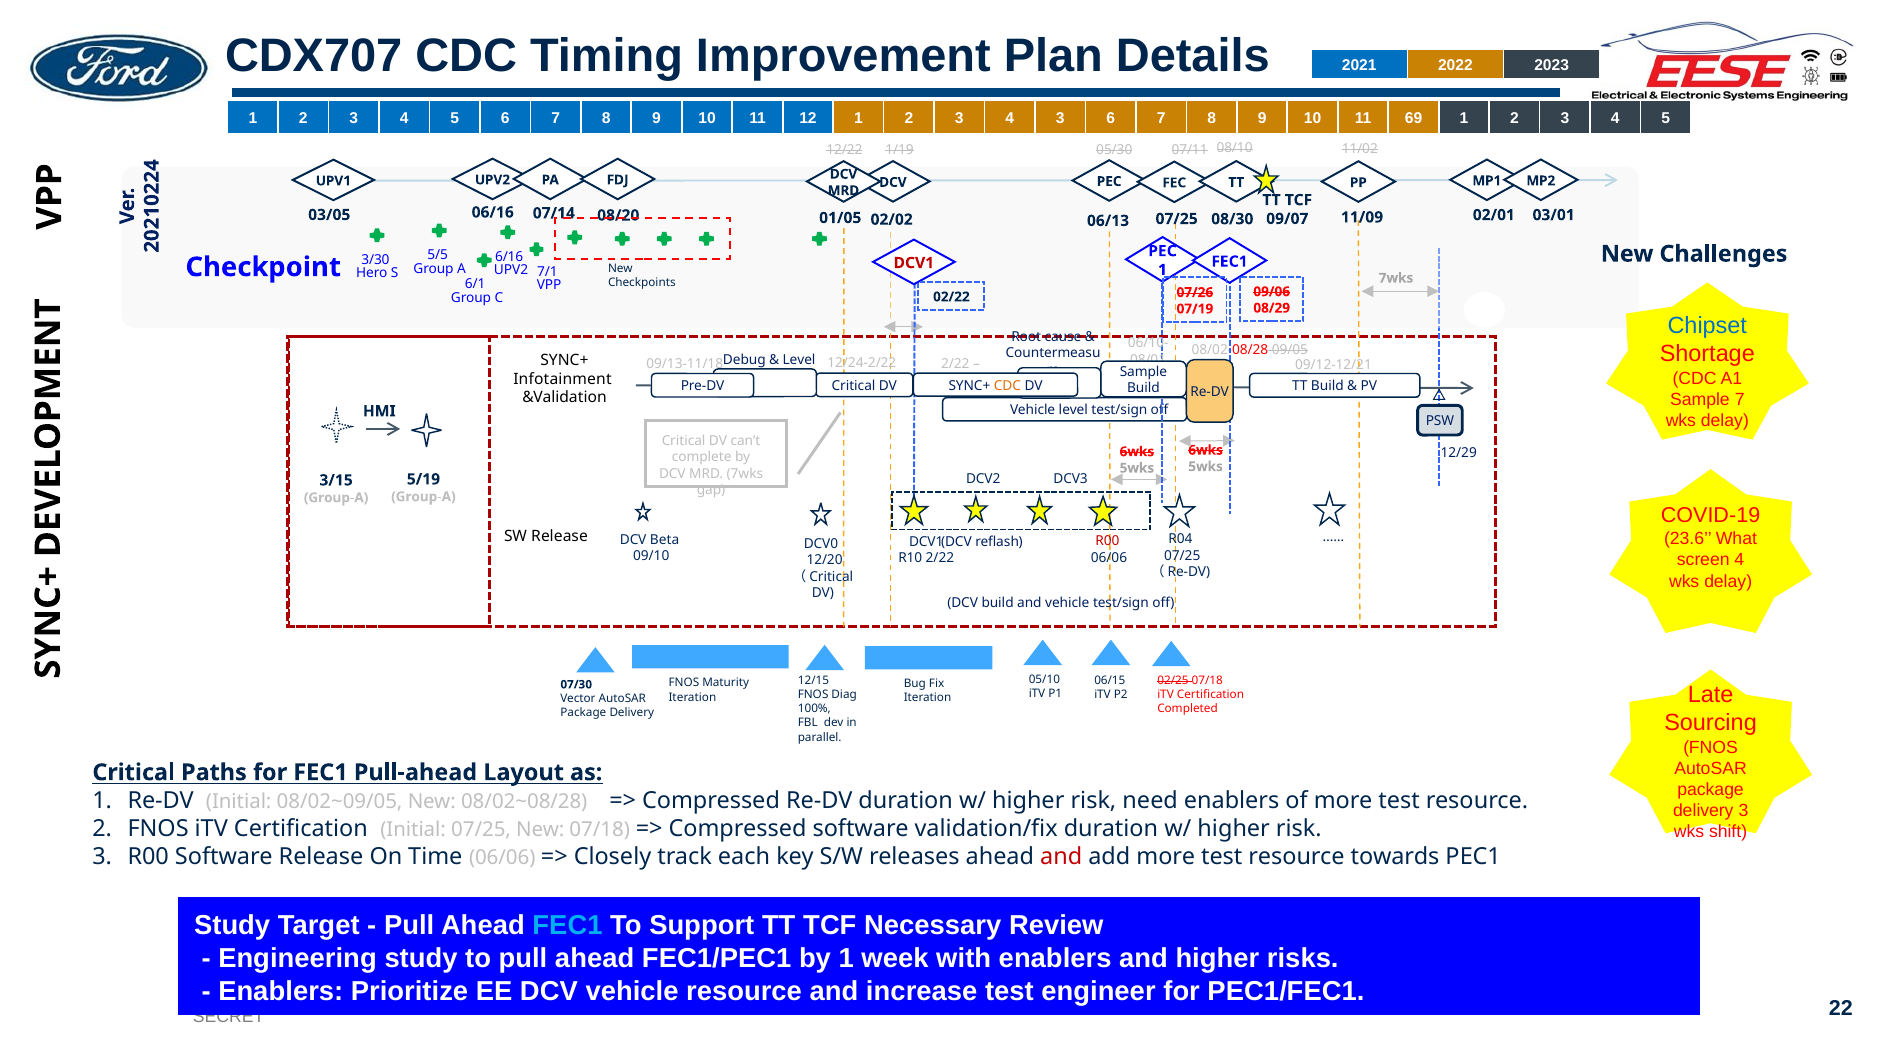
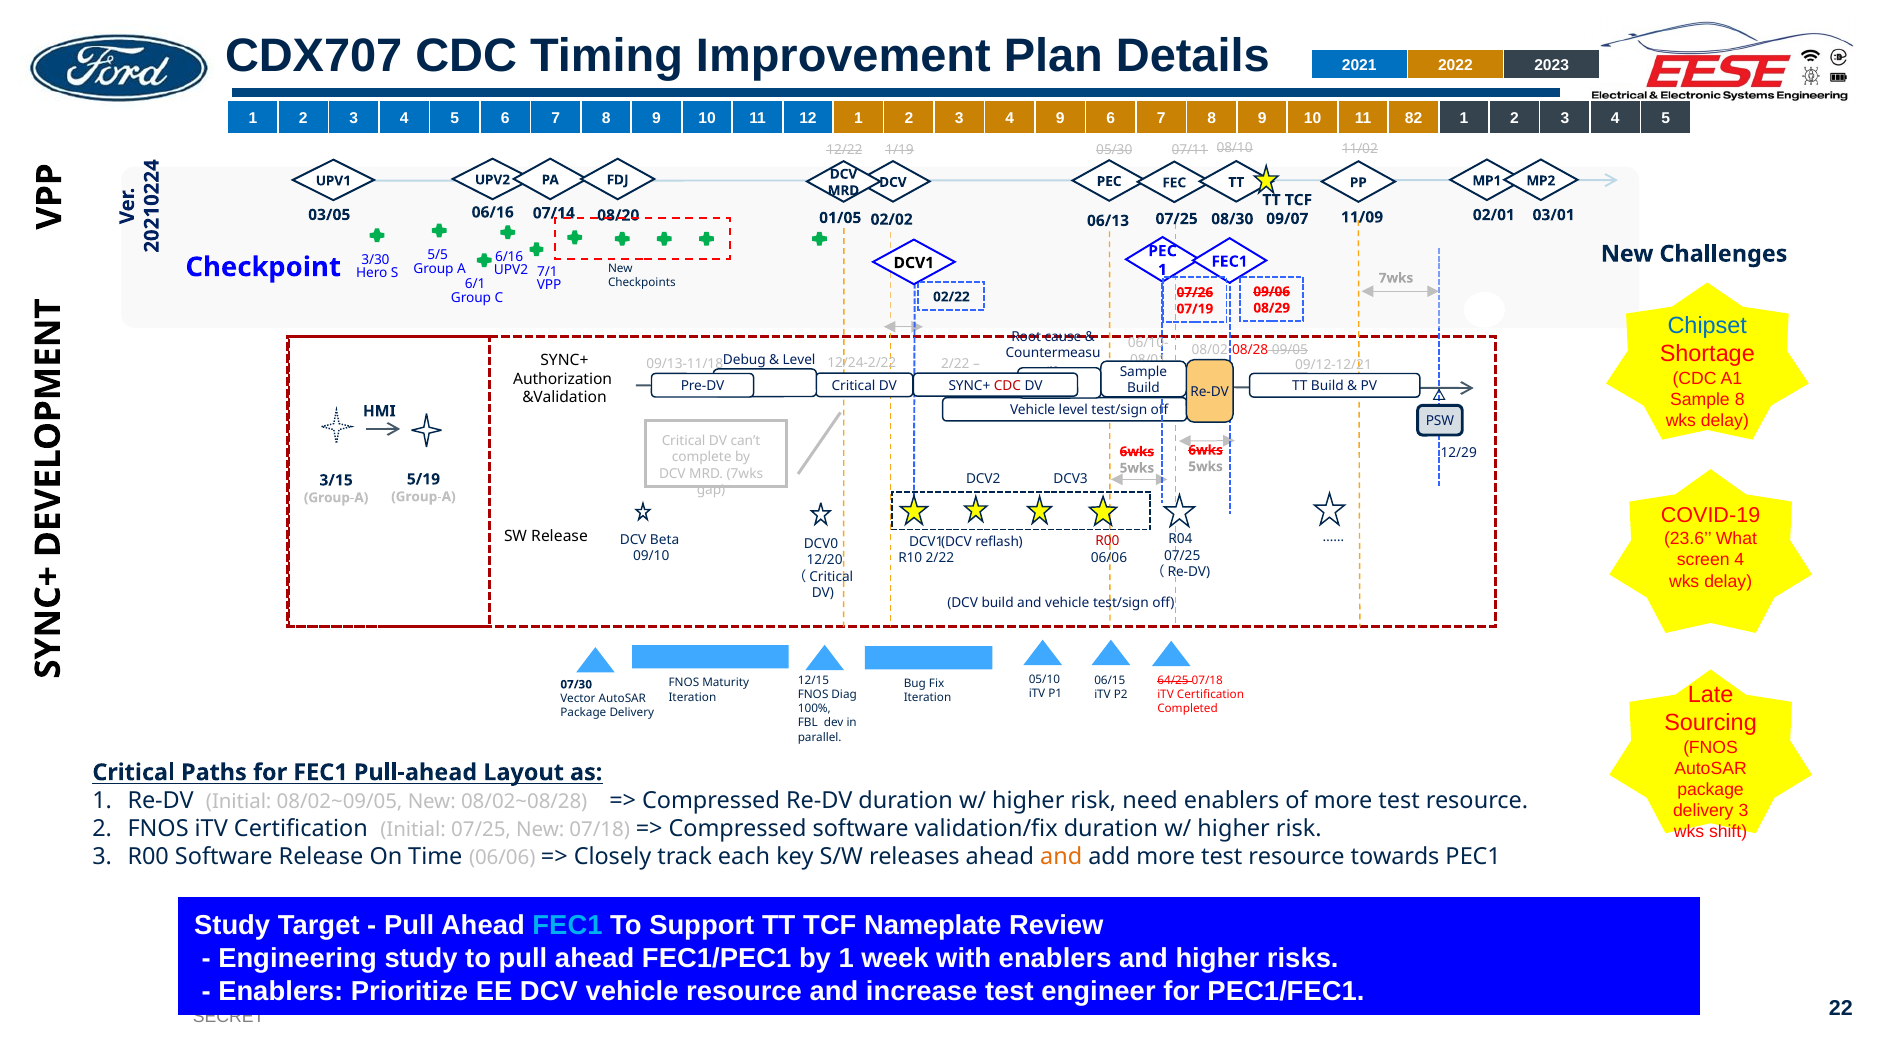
4 3: 3 -> 9 (1060, 118)
69: 69 -> 82 (1414, 118)
DCV1 colour: red -> black (914, 263)
Infotainment: Infotainment -> Authorization (563, 379)
CDC colour: orange -> red (1007, 386)
Sample 7: 7 -> 8 (1740, 400)
02/25: 02/25 -> 64/25 (1173, 681)
and colour: red -> orange (1061, 857)
Necessary: Necessary -> Nameplate (933, 926)
